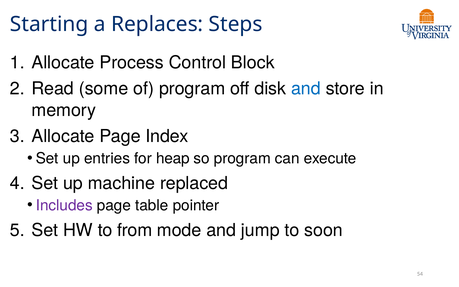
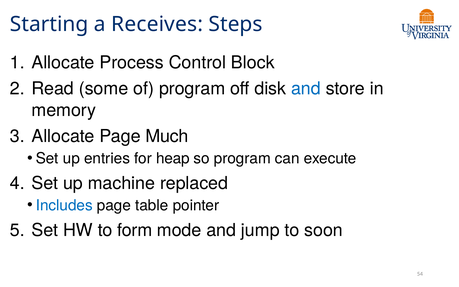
Replaces: Replaces -> Receives (157, 24)
Index: Index -> Much (167, 136)
Includes colour: purple -> blue (64, 205)
from: from -> form (135, 230)
